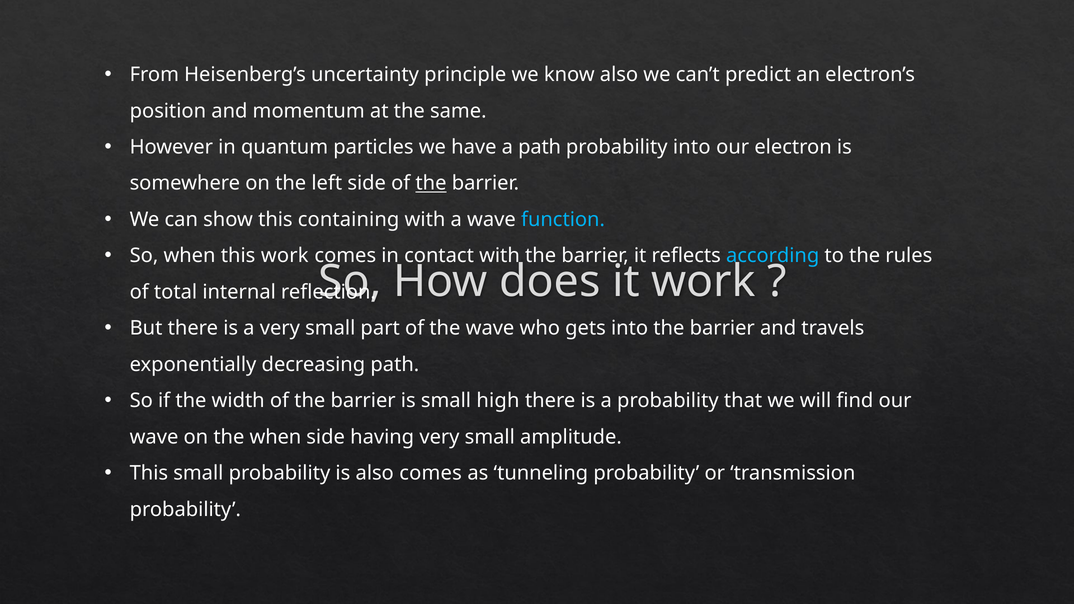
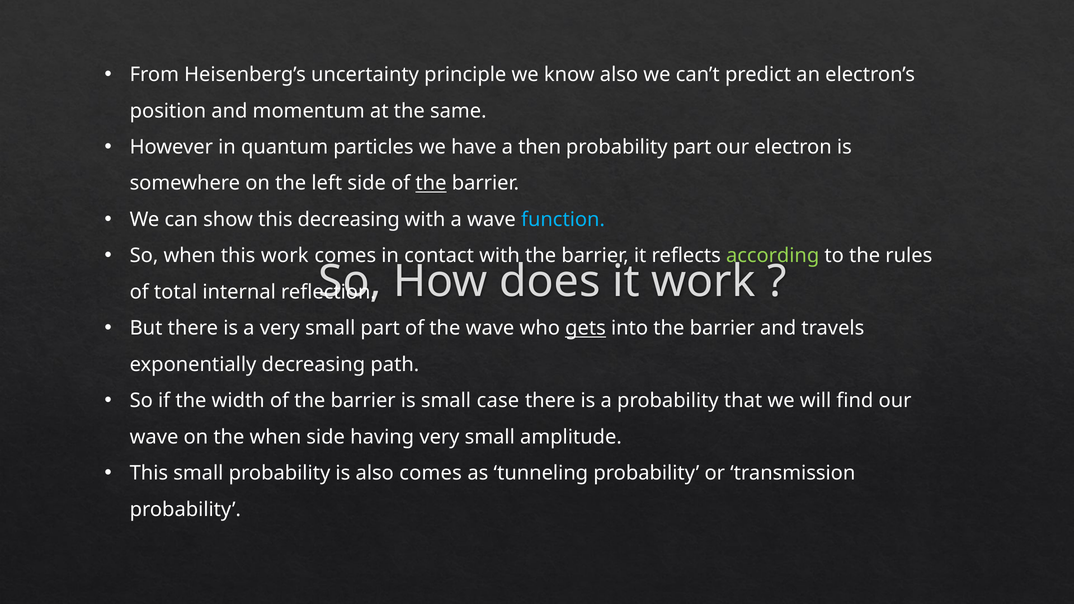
a path: path -> then (540, 147)
probability into: into -> part (692, 147)
this containing: containing -> decreasing (349, 220)
according colour: light blue -> light green (773, 256)
gets underline: none -> present (586, 328)
high: high -> case (498, 401)
